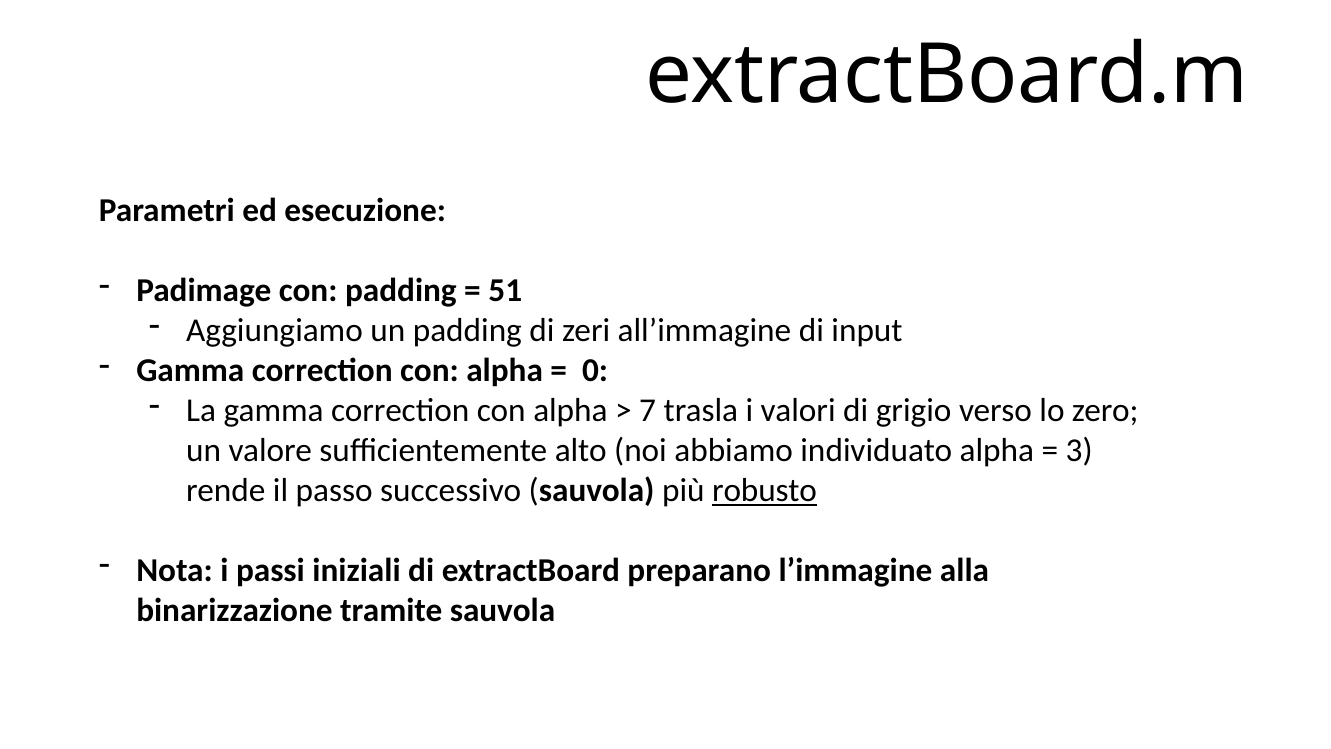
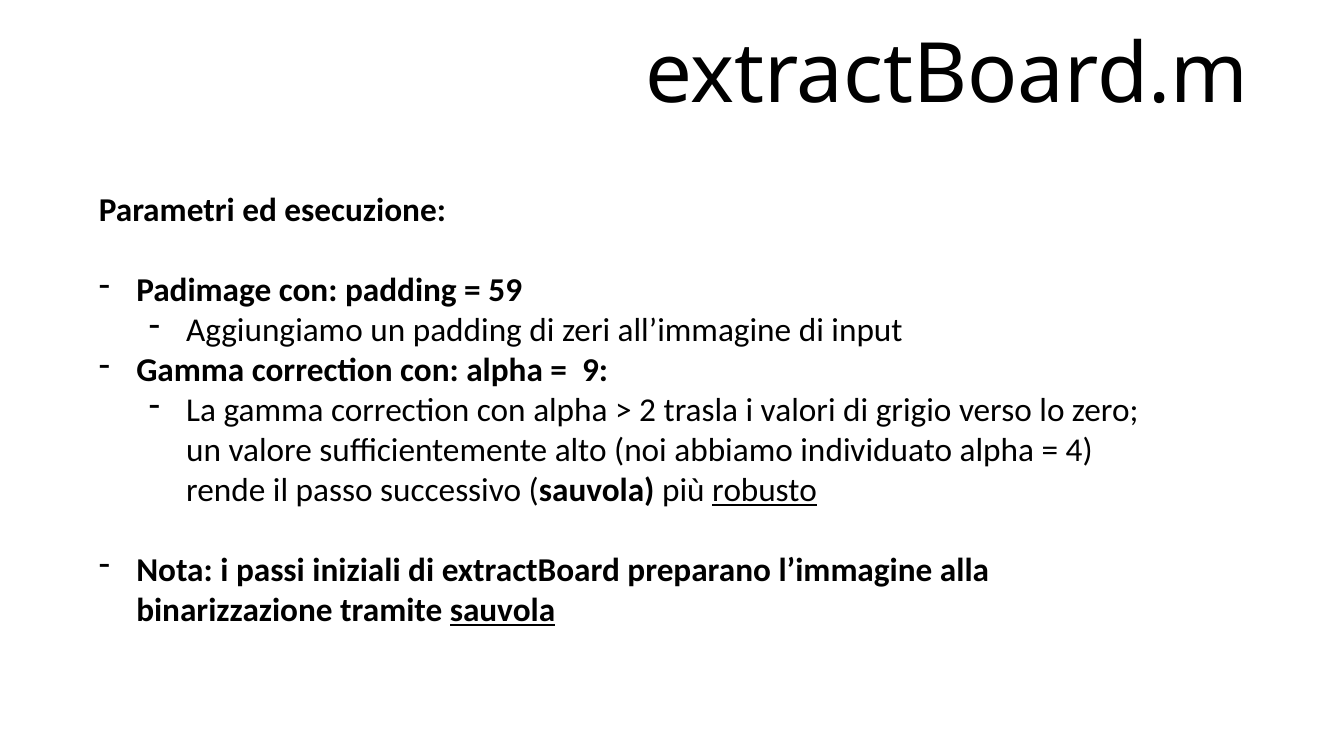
51: 51 -> 59 (505, 290)
0: 0 -> 9 (595, 370)
7: 7 -> 2 (648, 410)
3: 3 -> 4 (1079, 450)
sauvola underline: none -> present (503, 610)
